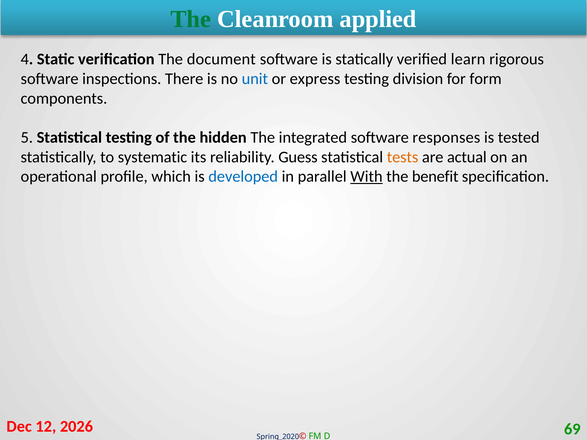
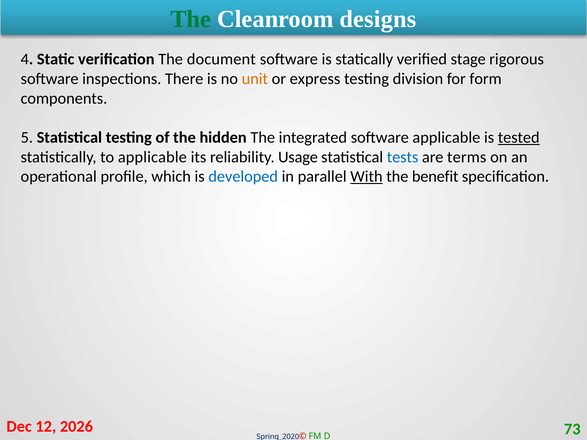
applied: applied -> designs (378, 19)
learn: learn -> stage (468, 59)
unit colour: blue -> orange (255, 79)
software responses: responses -> applicable (446, 138)
tested underline: none -> present (519, 138)
to systematic: systematic -> applicable (152, 157)
Guess: Guess -> Usage (298, 157)
tests colour: orange -> blue (403, 157)
actual: actual -> terms (467, 157)
69: 69 -> 73 (572, 429)
